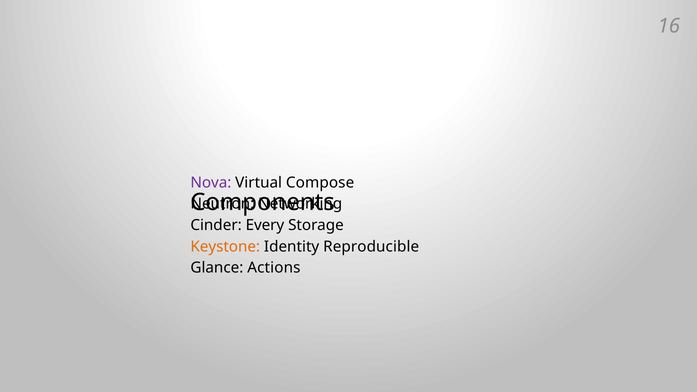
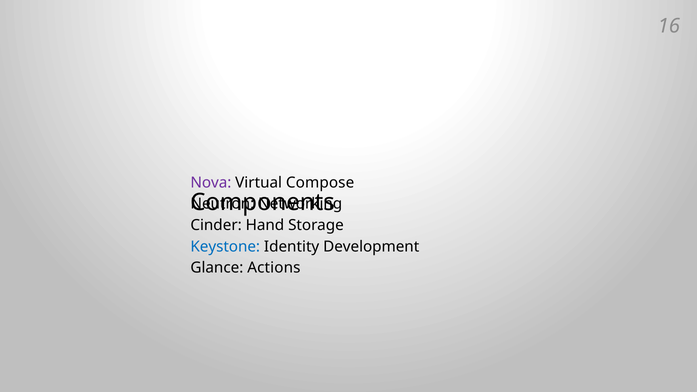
Every: Every -> Hand (265, 225)
Keystone colour: orange -> blue (225, 247)
Reproducible: Reproducible -> Development (371, 247)
